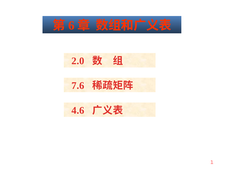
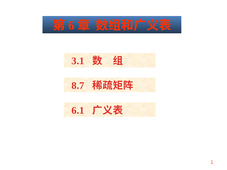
2.0: 2.0 -> 3.1 (78, 61)
7.6: 7.6 -> 8.7 (78, 86)
4.6: 4.6 -> 6.1 (78, 111)
